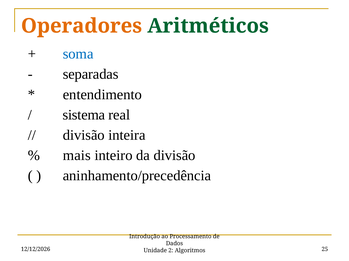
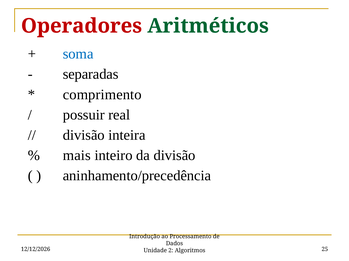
Operadores colour: orange -> red (81, 26)
entendimento: entendimento -> comprimento (102, 95)
sistema: sistema -> possuir (84, 115)
